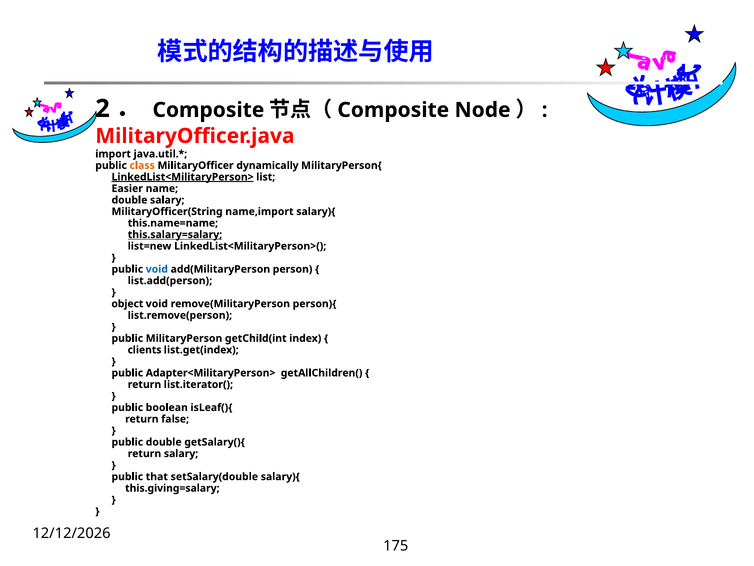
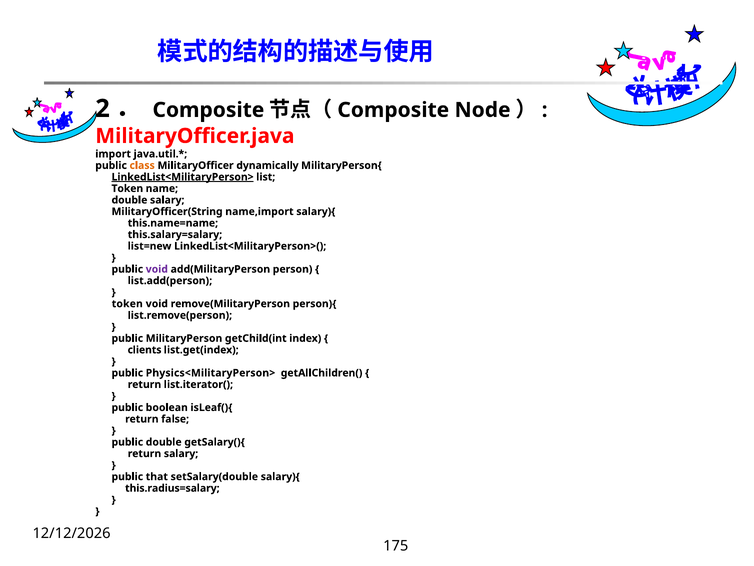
Easier: Easier -> Token (127, 188)
this.salary=salary underline: present -> none (175, 234)
void colour: blue -> purple (157, 269)
object: object -> token (127, 304)
Adapter<MilitaryPerson>: Adapter<MilitaryPerson> -> Physics<MilitaryPerson> (210, 373)
this.giving=salary: this.giving=salary -> this.radius=salary (172, 488)
